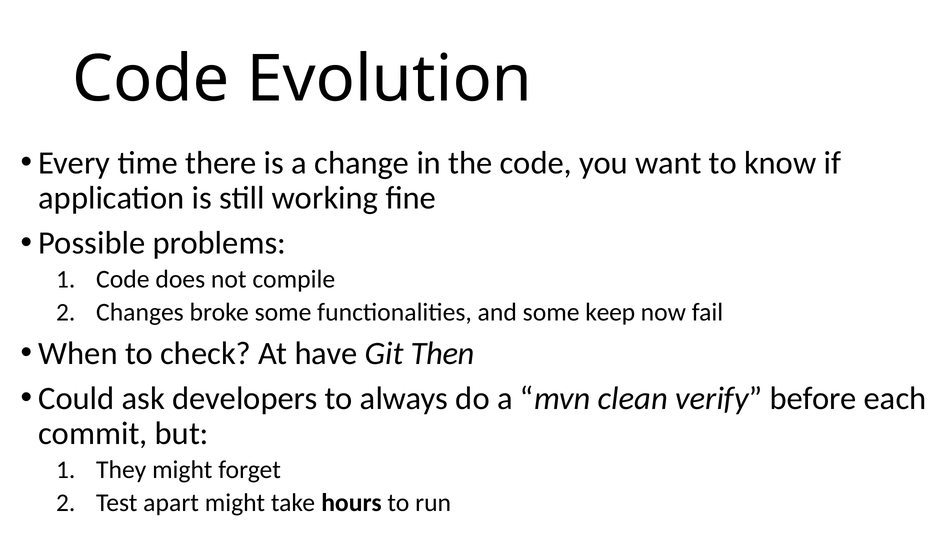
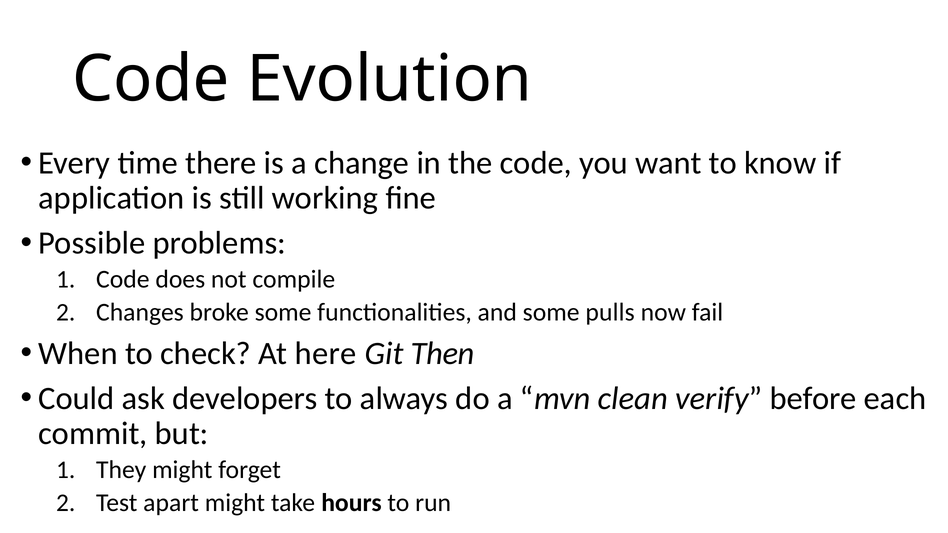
keep: keep -> pulls (610, 312)
have: have -> here (326, 354)
